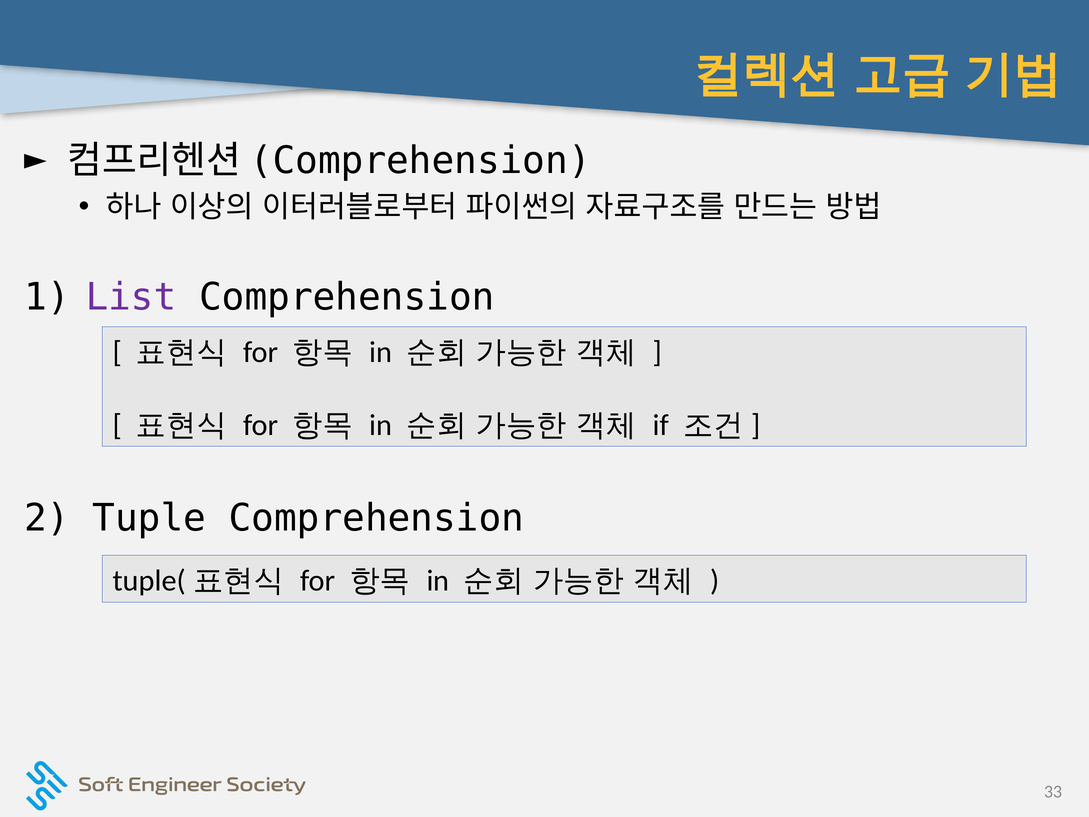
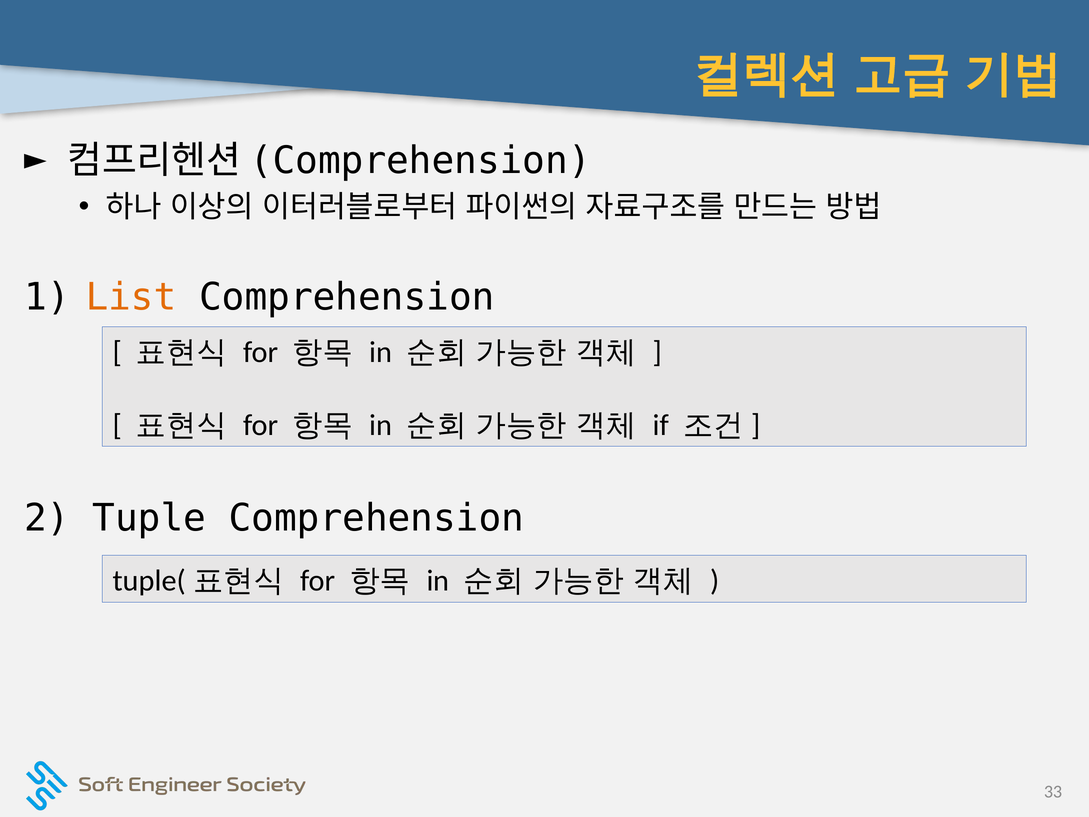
List colour: purple -> orange (131, 297)
